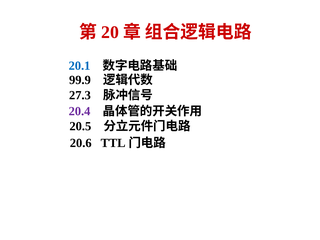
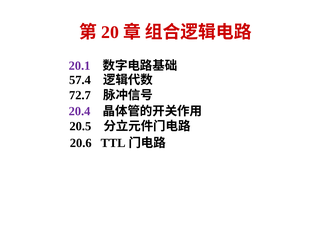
20.1 colour: blue -> purple (80, 66)
99.9: 99.9 -> 57.4 (80, 80)
27.3: 27.3 -> 72.7 (80, 95)
